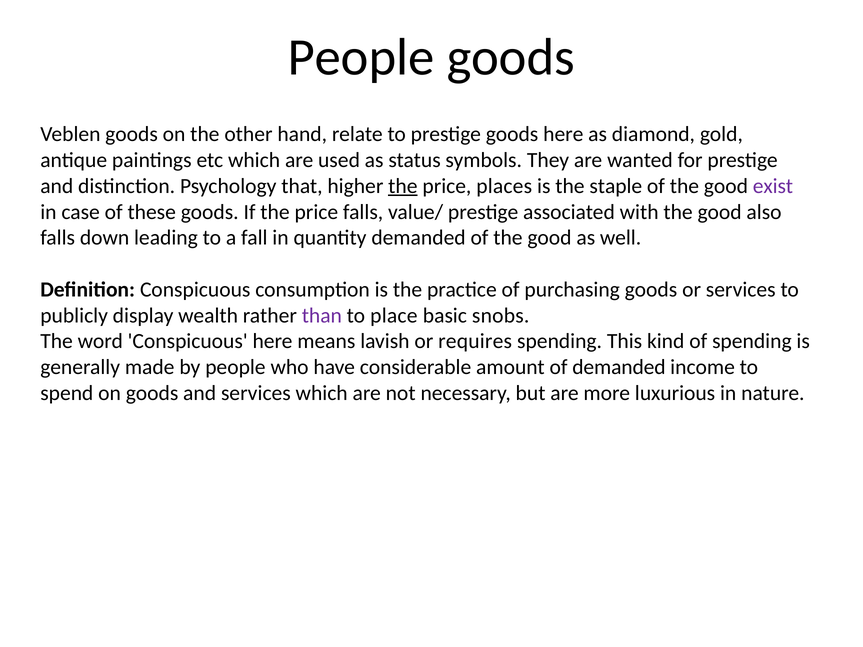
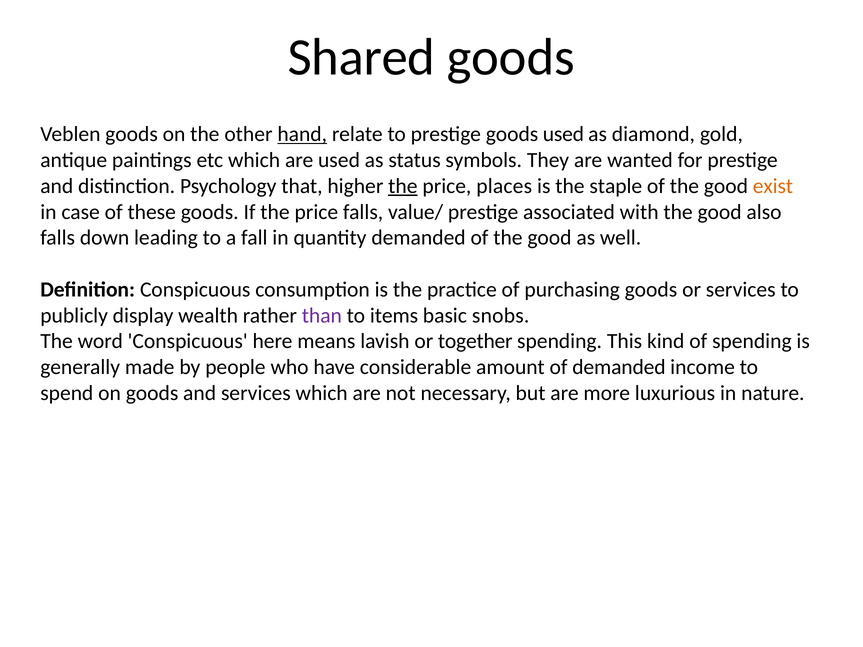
People: People -> Shared (361, 58)
hand underline: none -> present (302, 134)
goods here: here -> used (563, 134)
exist colour: purple -> orange (773, 186)
place: place -> items (394, 316)
requires: requires -> together (475, 341)
